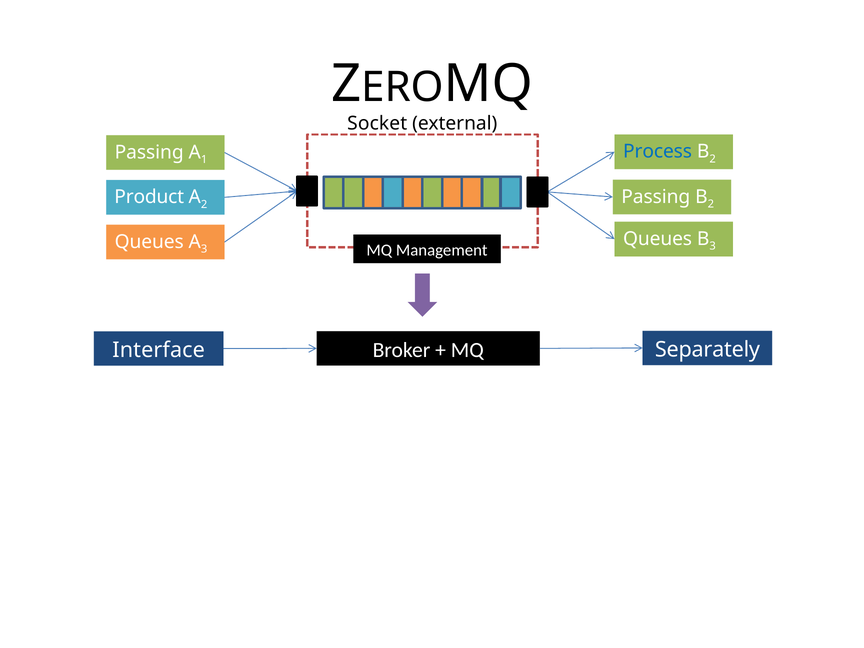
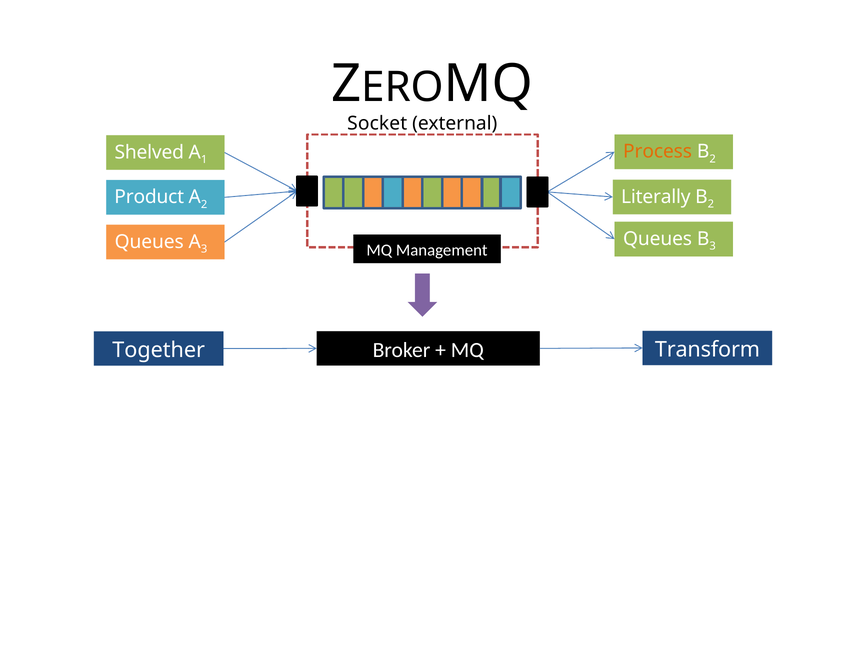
Process colour: blue -> orange (658, 152)
Passing: Passing -> Shelved (149, 152)
Passing: Passing -> Literally (656, 197)
Interface: Interface -> Together (159, 350)
Separately: Separately -> Transform (707, 349)
